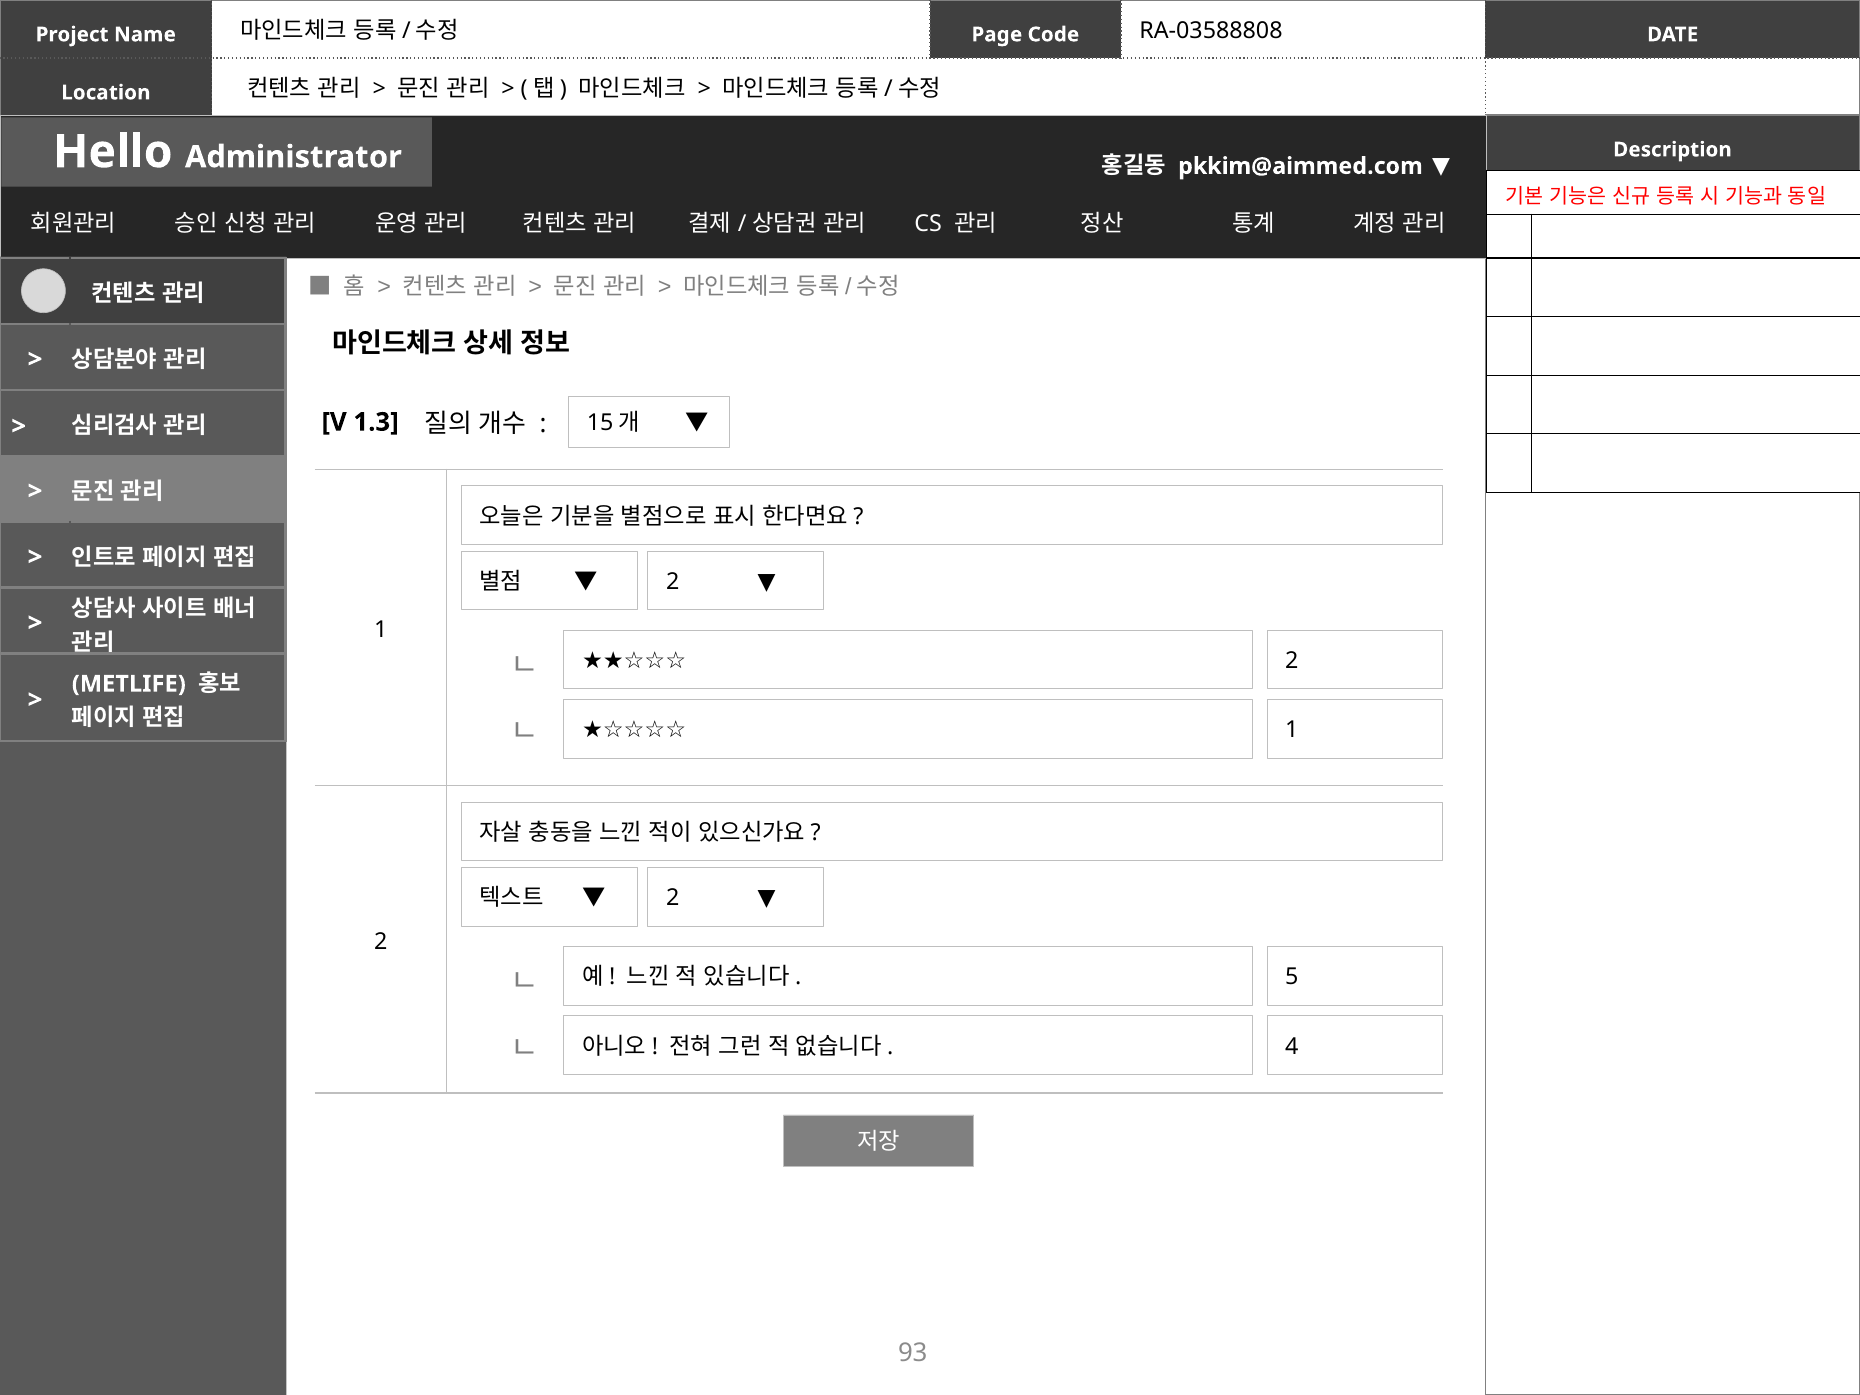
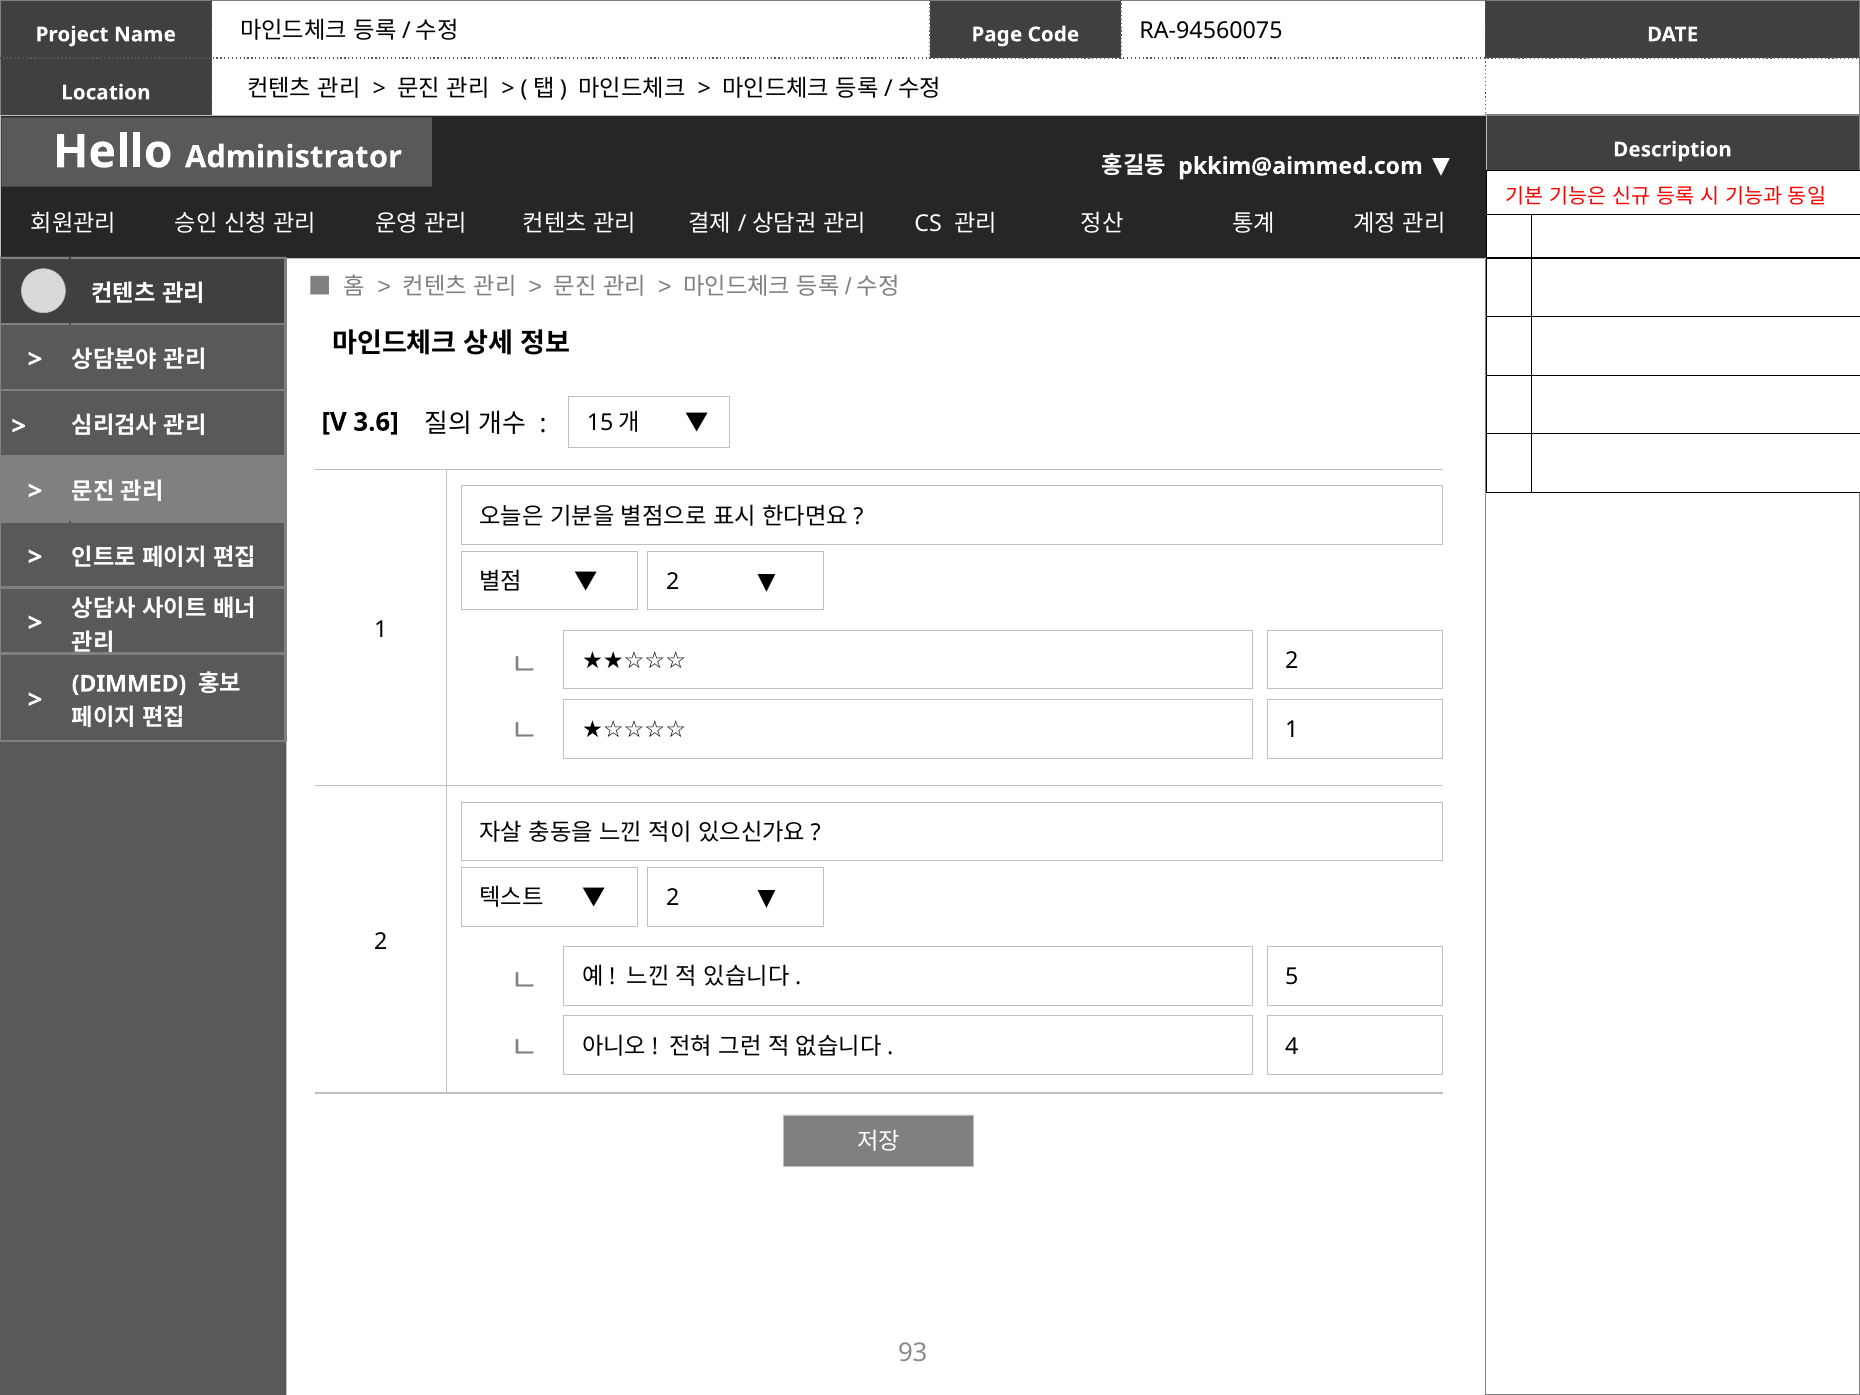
RA-03588808: RA-03588808 -> RA-94560075 (1211, 30)
1.3: 1.3 -> 3.6 (376, 422)
METLIFE: METLIFE -> DIMMED (129, 684)
